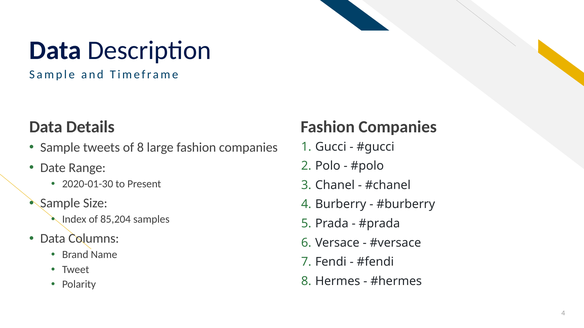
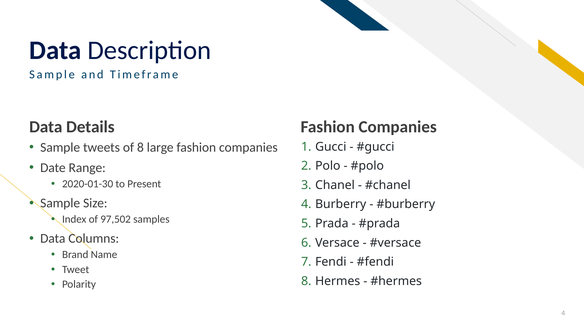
85,204: 85,204 -> 97,502 (116, 220)
